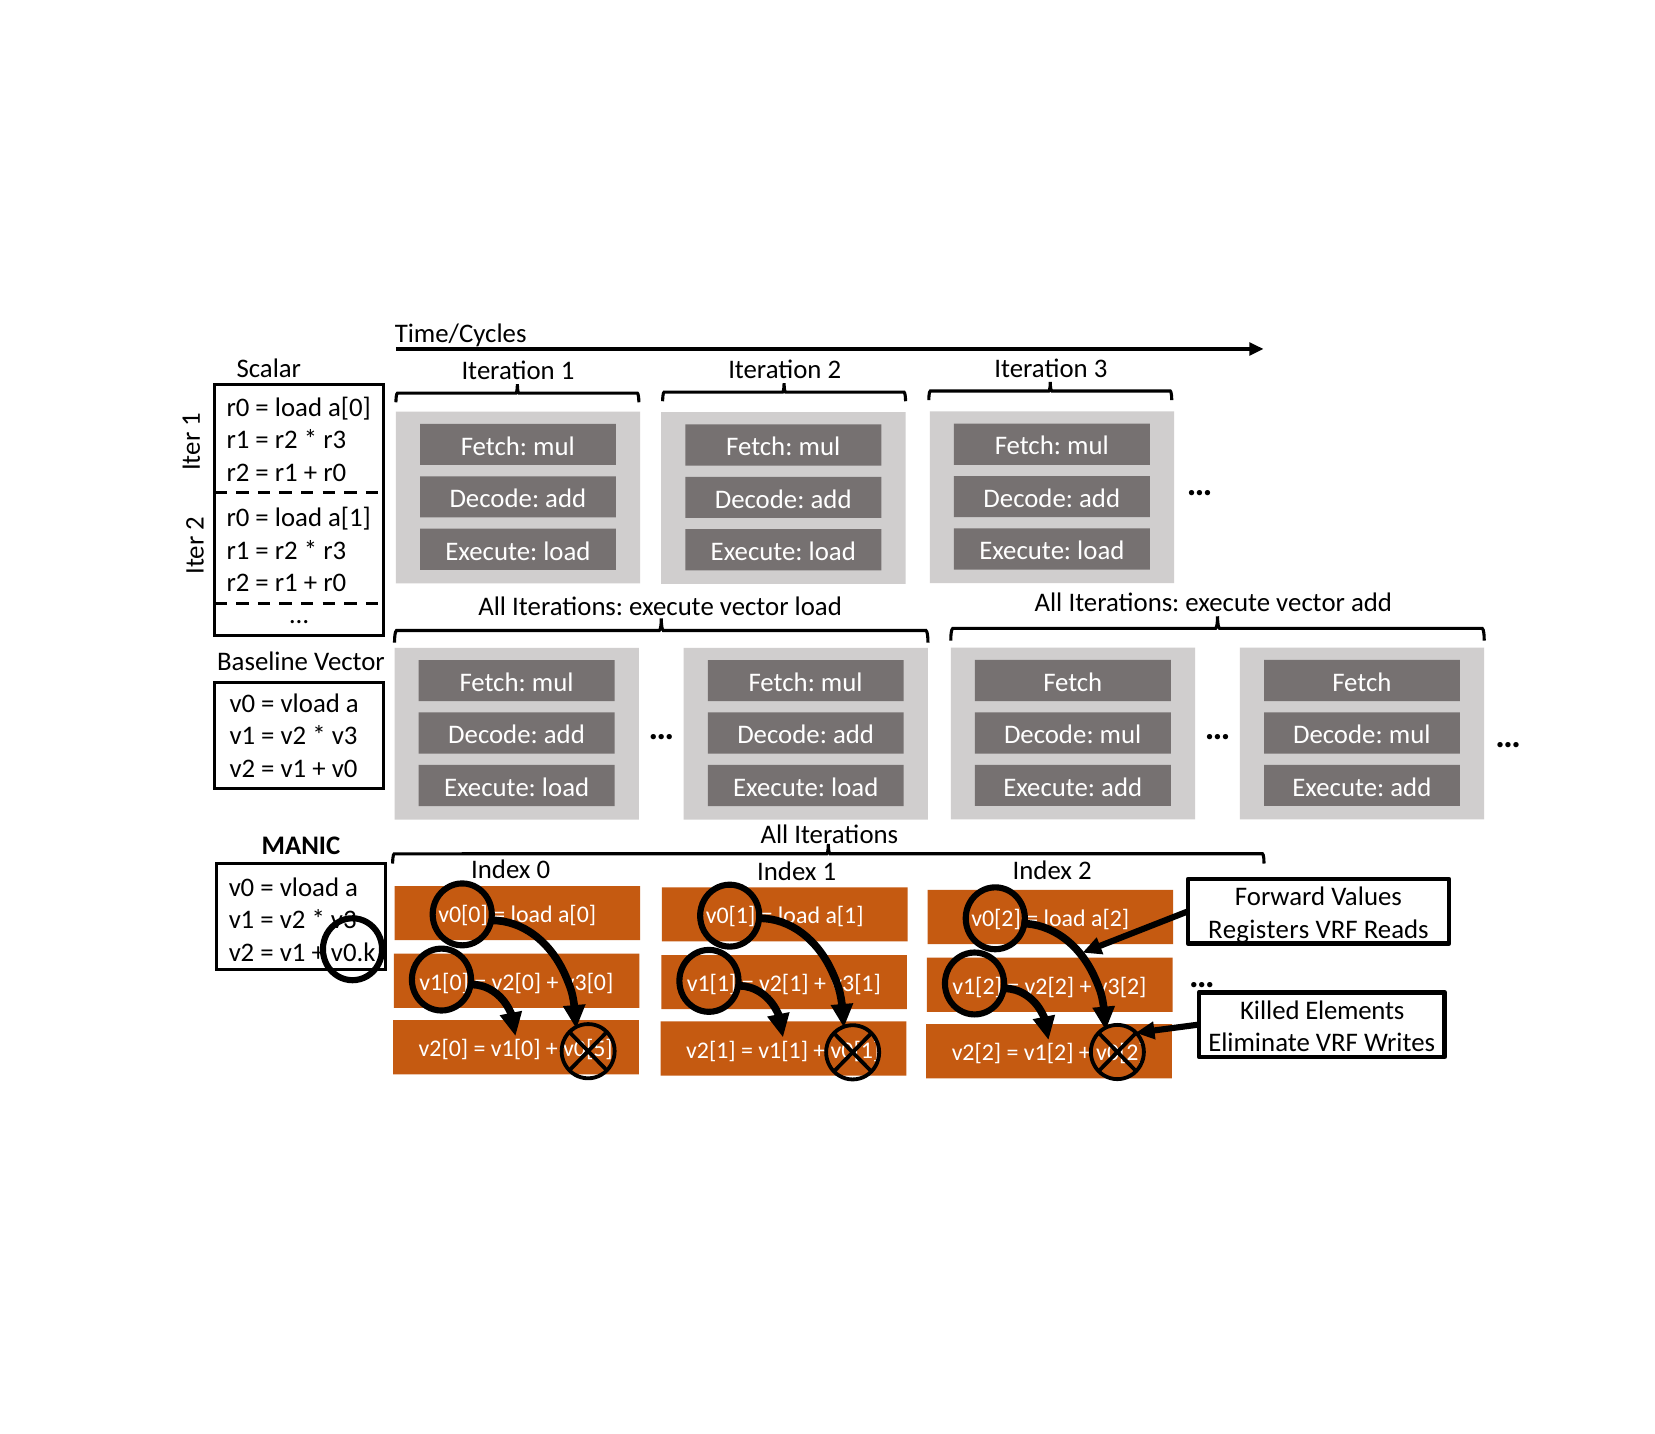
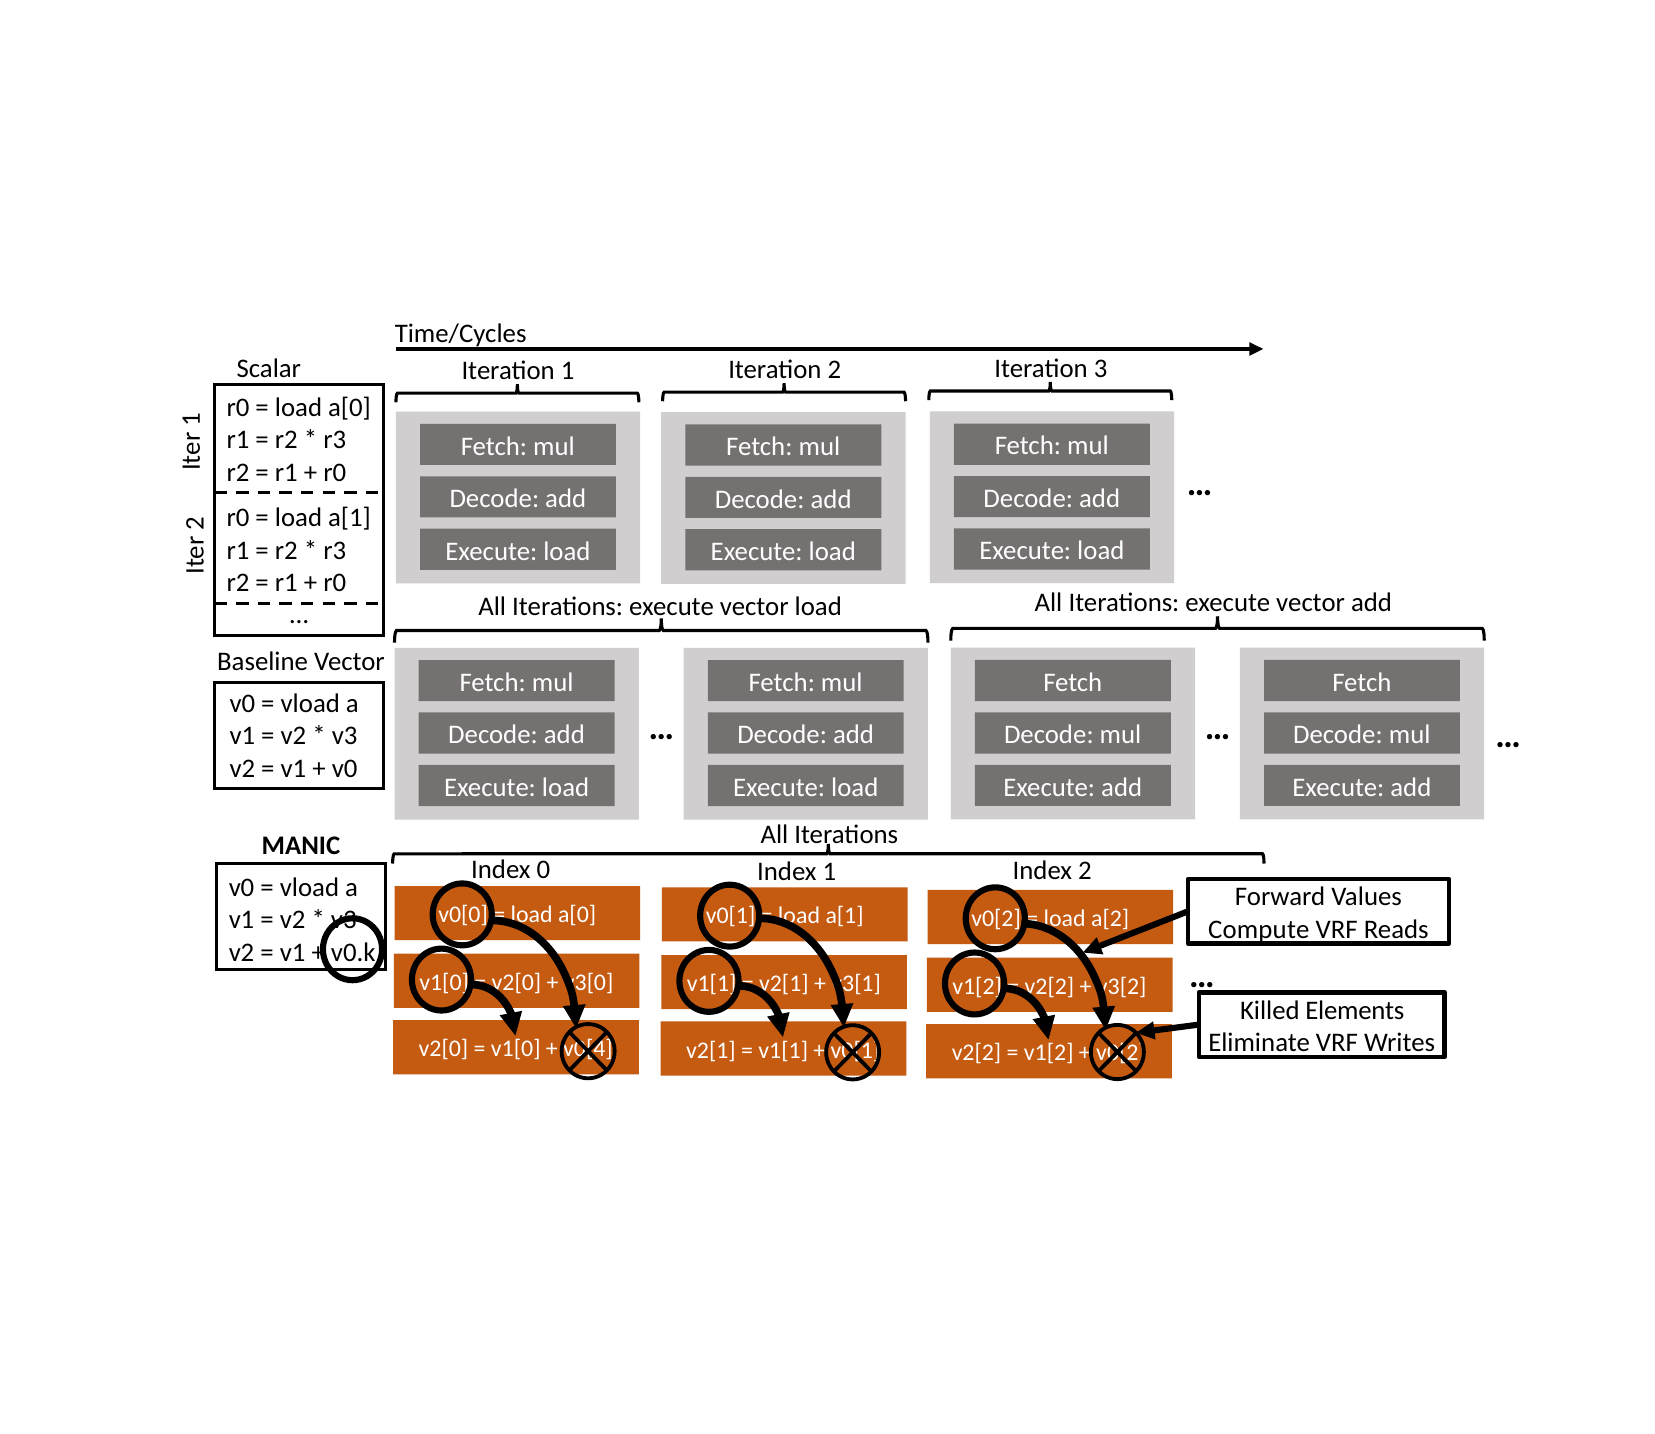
Registers: Registers -> Compute (1259, 930)
v0[5: v0[5 -> v0[4 (588, 1049)
